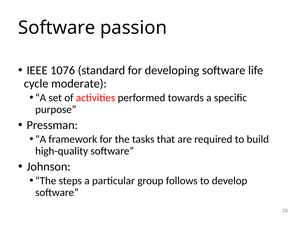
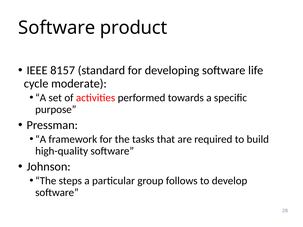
passion: passion -> product (134, 28)
1076: 1076 -> 8157 (63, 71)
